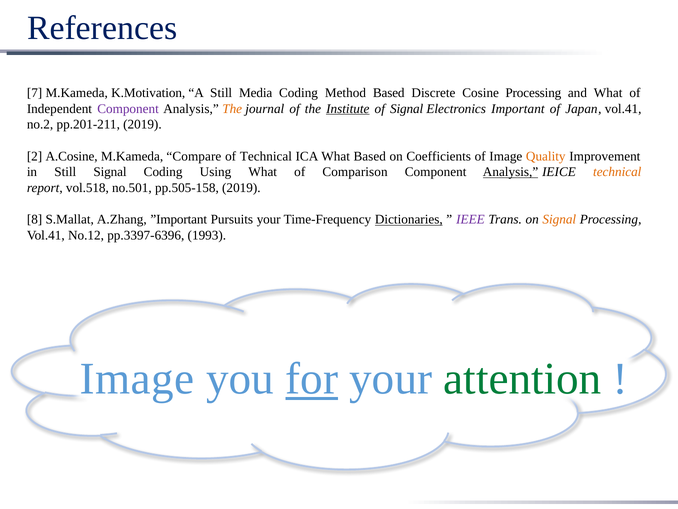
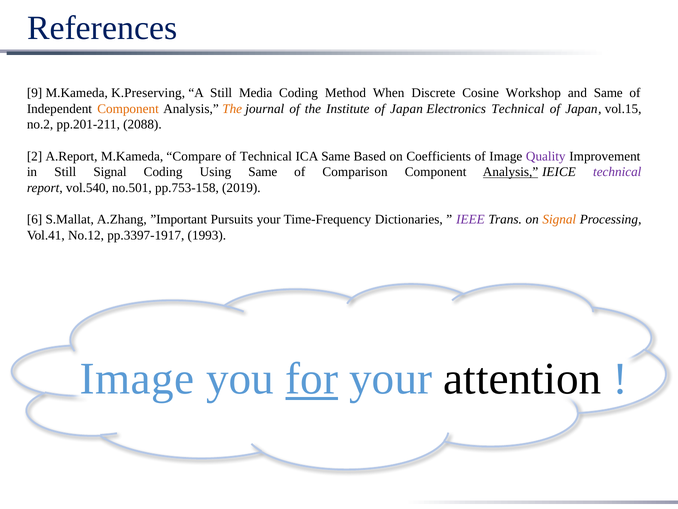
7: 7 -> 9 (35, 93)
K.Motivation: K.Motivation -> K.Preserving (148, 93)
Method Based: Based -> When (389, 93)
Cosine Processing: Processing -> Workshop (533, 93)
and What: What -> Same (608, 93)
Component colour: purple -> orange (128, 109)
Institute underline: present -> none (348, 109)
Signal: Signal -> Japan (406, 109)
Electronics Important: Important -> Technical (518, 109)
Japan vol.41: vol.41 -> vol.15 (623, 109)
pp.201-211 2019: 2019 -> 2088 (142, 124)
A.Cosine: A.Cosine -> A.Report (72, 156)
ICA What: What -> Same (336, 156)
Quality colour: orange -> purple (546, 156)
Using What: What -> Same (263, 172)
technical colour: orange -> purple (617, 172)
vol.518: vol.518 -> vol.540 (87, 188)
pp.505-158: pp.505-158 -> pp.753-158 (187, 188)
8: 8 -> 6 (35, 219)
Dictionaries underline: present -> none (409, 219)
pp.3397-6396: pp.3397-6396 -> pp.3397-1917 (146, 235)
attention colour: green -> black (522, 379)
